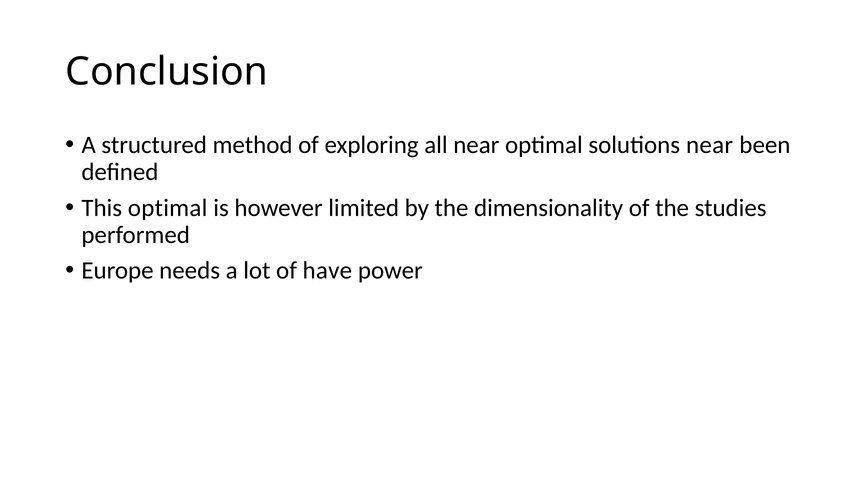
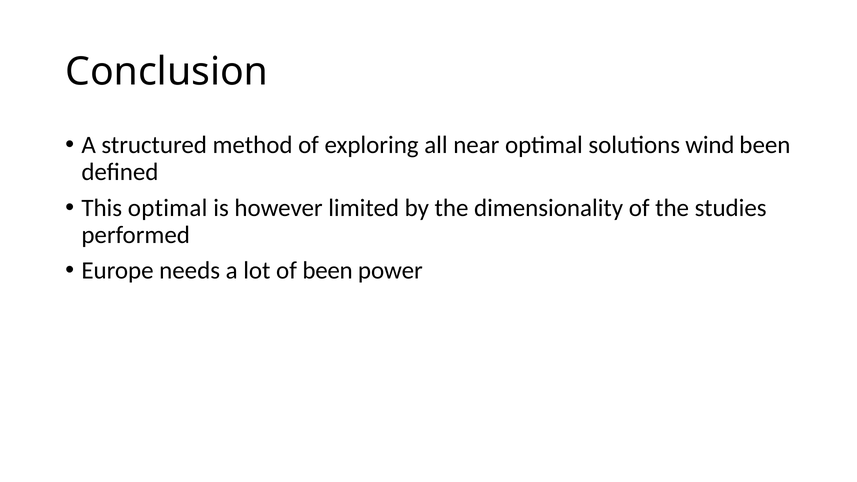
solutions near: near -> wind (710, 145)
of have: have -> been (328, 271)
